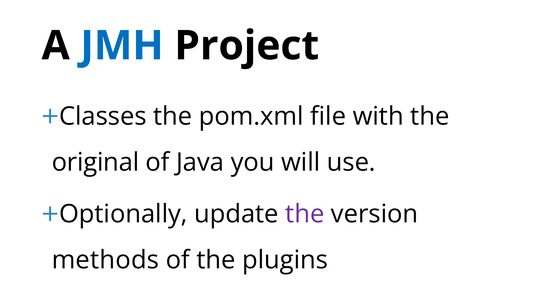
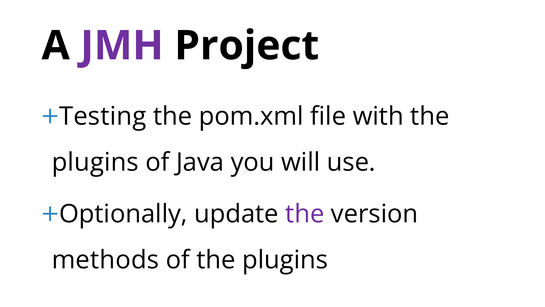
JMH colour: blue -> purple (122, 46)
Classes: Classes -> Testing (103, 116)
original: original -> plugins (95, 162)
